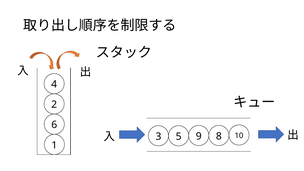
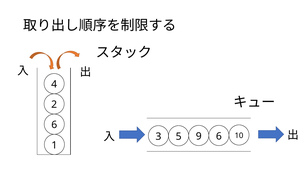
5 8: 8 -> 6 (219, 136)
